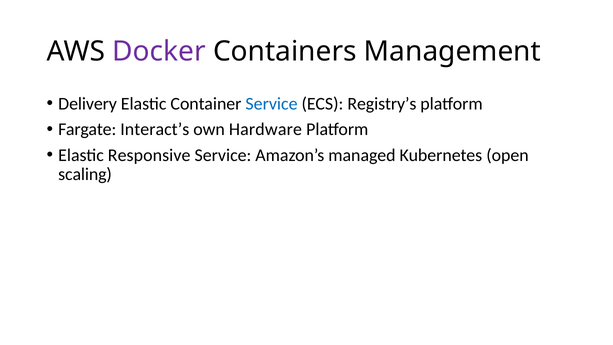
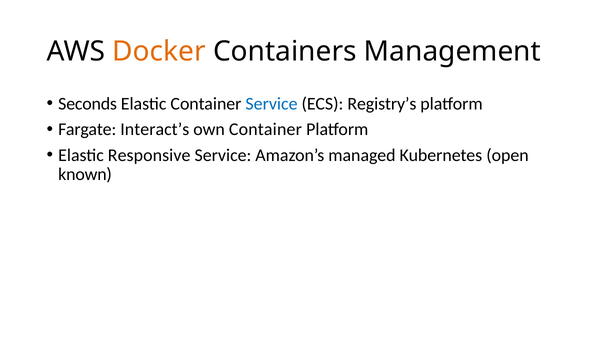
Docker colour: purple -> orange (159, 51)
Delivery: Delivery -> Seconds (88, 104)
own Hardware: Hardware -> Container (265, 129)
scaling: scaling -> known (85, 174)
